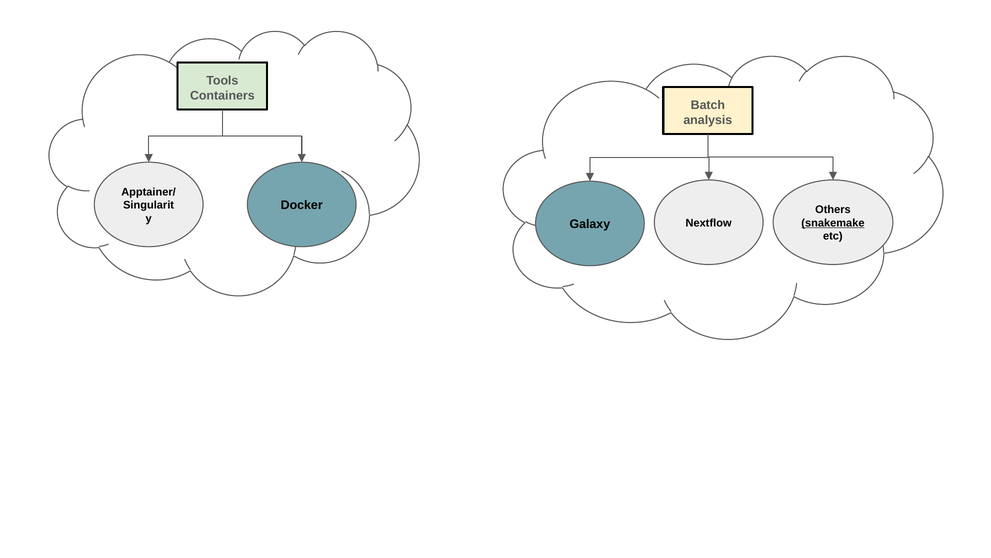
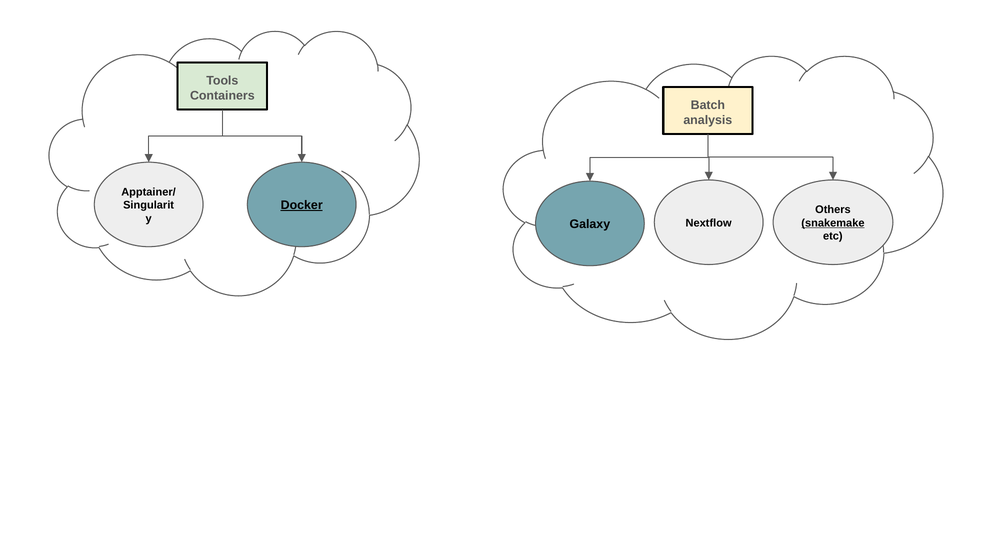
Docker underline: none -> present (302, 205)
